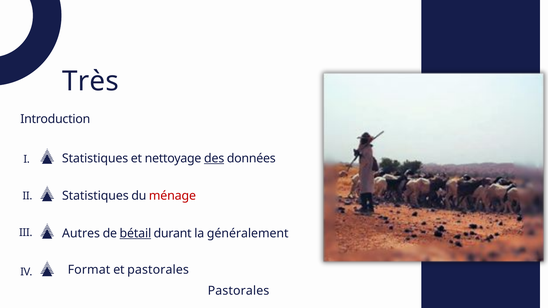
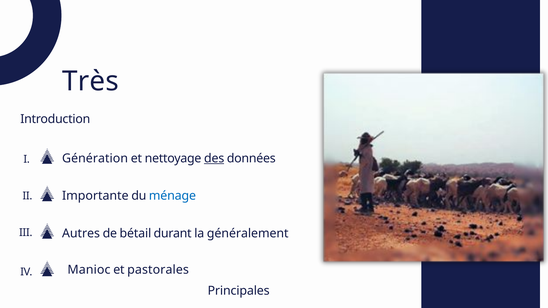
Statistiques: Statistiques -> Génération (95, 159)
Statistiques: Statistiques -> Importante (95, 196)
ménage colour: red -> blue (172, 196)
bétail underline: present -> none (135, 233)
Format: Format -> Manioc (89, 270)
Pastorales: Pastorales -> Principales (239, 291)
